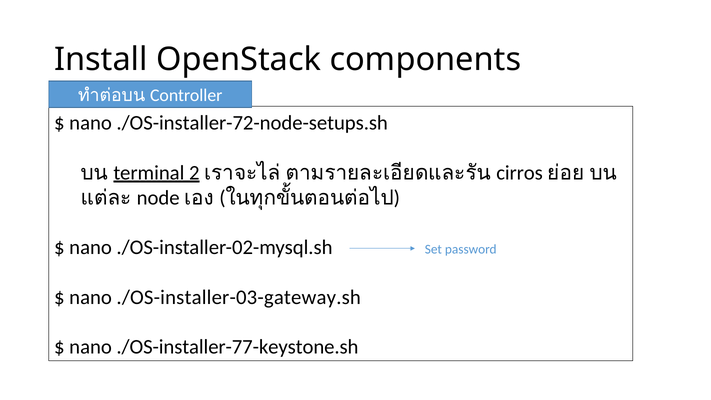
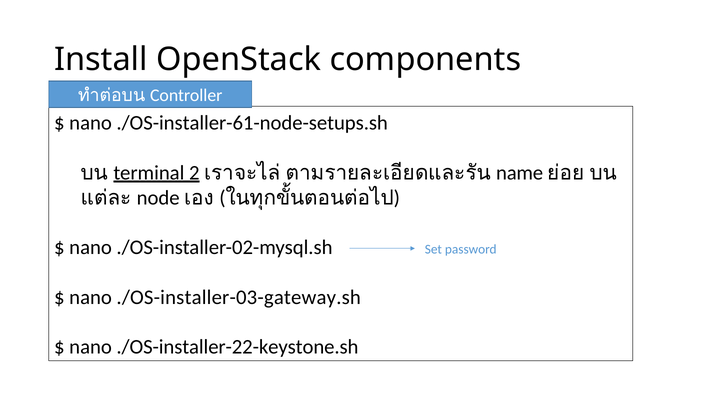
./OS-installer-72-node-setups.sh: ./OS-installer-72-node-setups.sh -> ./OS-installer-61-node-setups.sh (252, 123)
cirros: cirros -> name (520, 173)
./OS-installer-77-keystone.sh: ./OS-installer-77-keystone.sh -> ./OS-installer-22-keystone.sh (237, 347)
